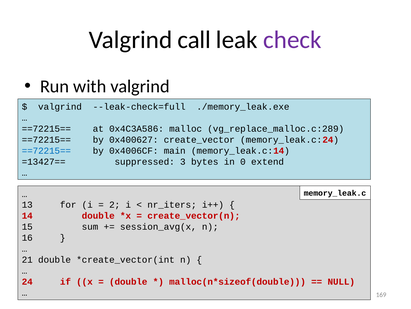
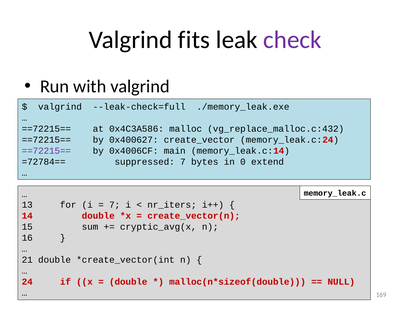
call: call -> fits (194, 40)
vg_replace_malloc.c:289: vg_replace_malloc.c:289 -> vg_replace_malloc.c:432 (276, 129)
==72215== colour: blue -> purple (46, 150)
=13427==: =13427== -> =72784== (44, 161)
suppressed 3: 3 -> 7 (183, 161)
2: 2 -> 7 (115, 204)
session_avg(x: session_avg(x -> cryptic_avg(x (158, 226)
